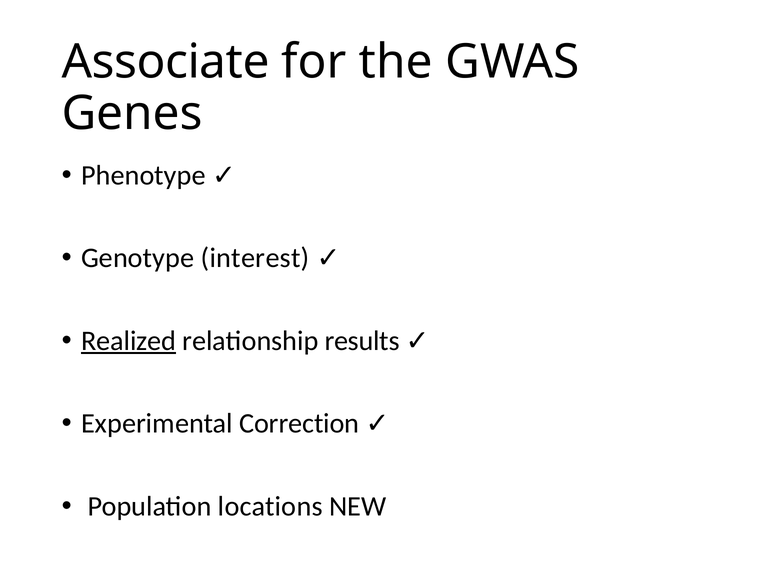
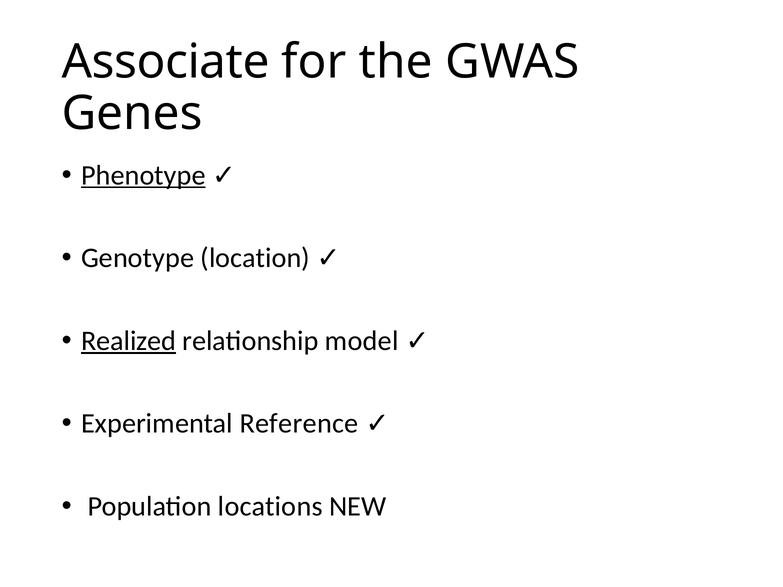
Phenotype underline: none -> present (143, 175)
interest: interest -> location (255, 258)
results: results -> model (362, 341)
Correction: Correction -> Reference (299, 424)
